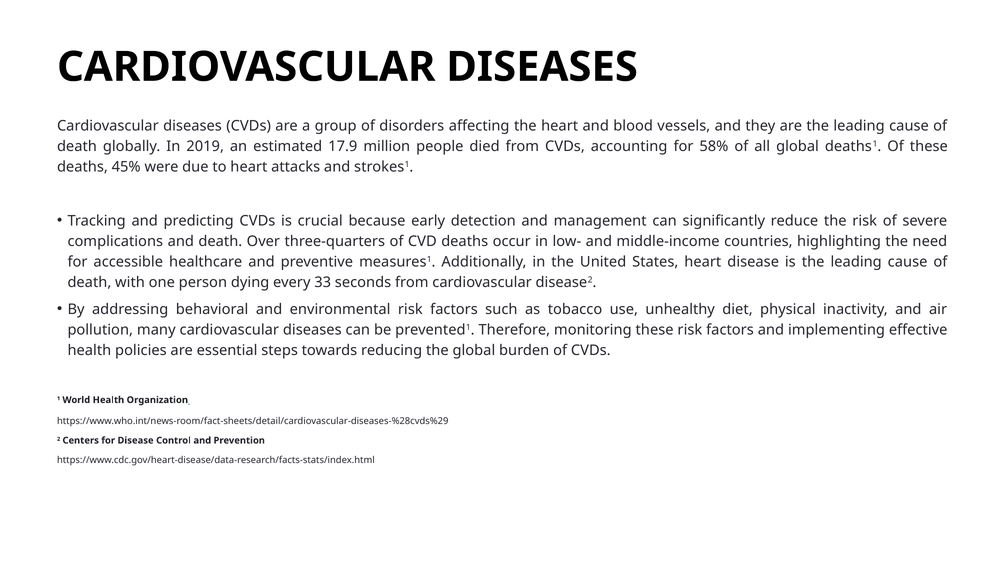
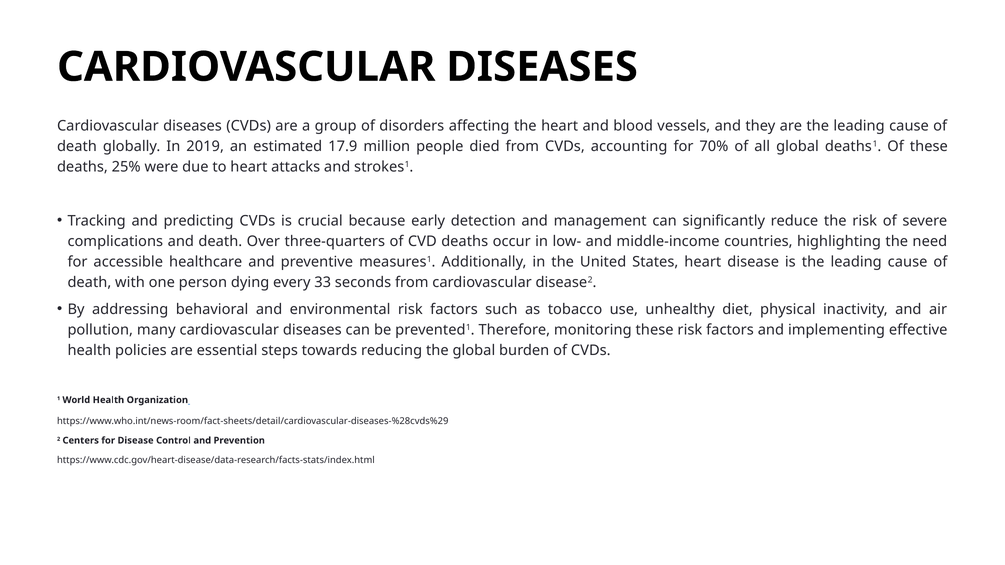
58%: 58% -> 70% (714, 146)
45%: 45% -> 25% (126, 167)
